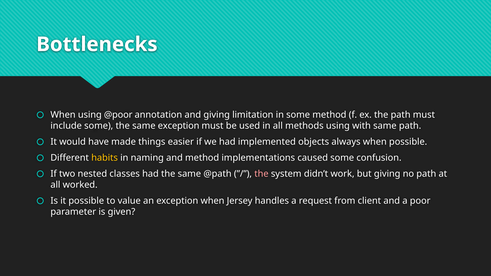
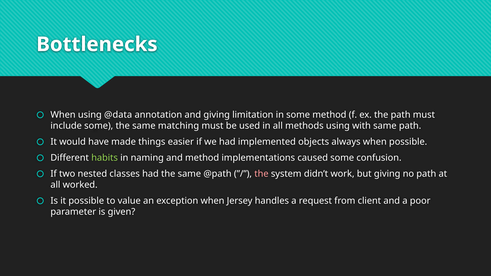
@poor: @poor -> @data (118, 115)
same exception: exception -> matching (179, 126)
habits colour: yellow -> light green (105, 158)
